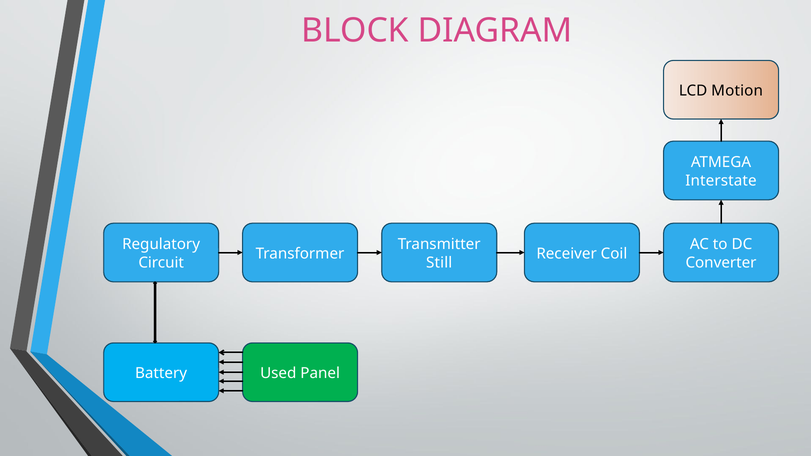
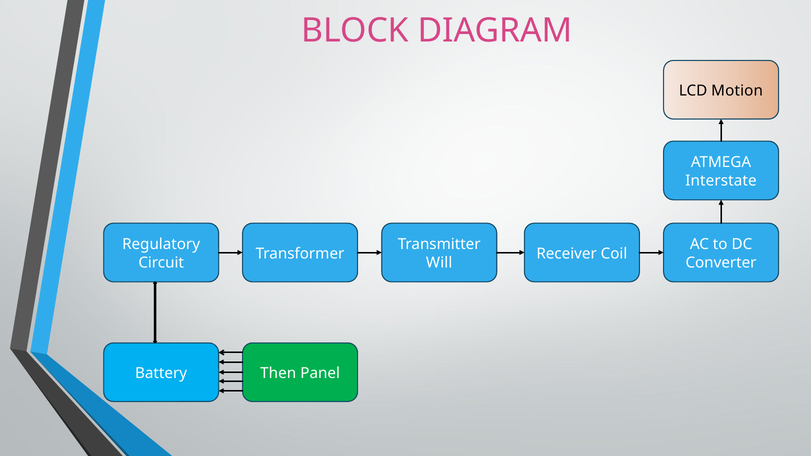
Still: Still -> Will (439, 263)
Used: Used -> Then (278, 374)
